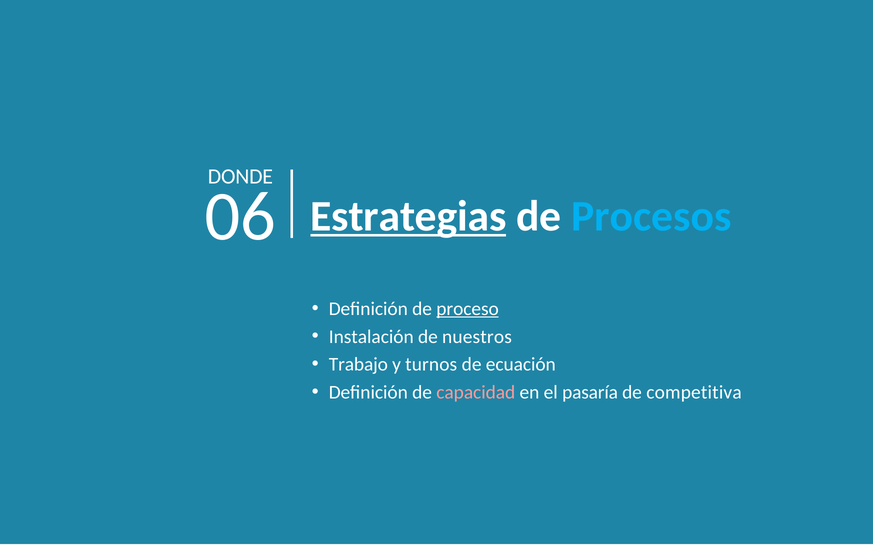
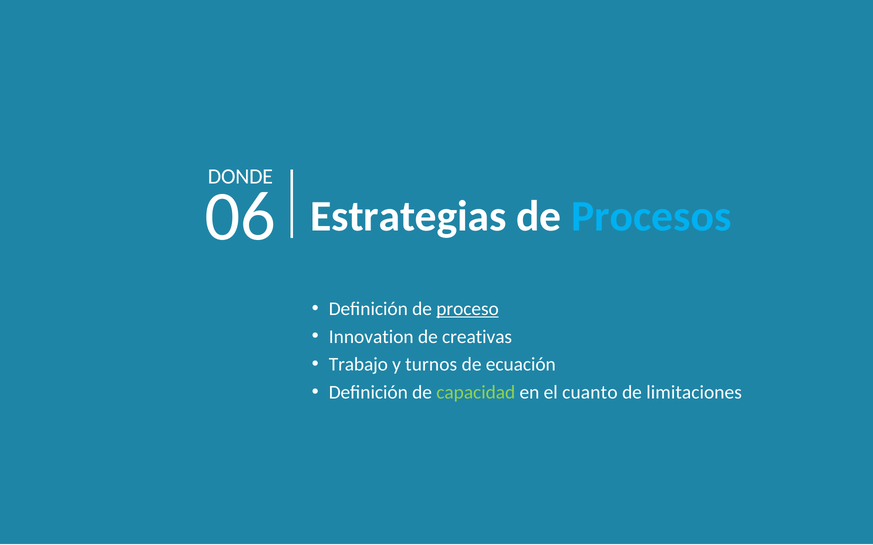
Estrategias underline: present -> none (408, 217)
Instalación: Instalación -> Innovation (371, 337)
nuestros: nuestros -> creativas (477, 337)
capacidad colour: pink -> light green (476, 393)
pasaría: pasaría -> cuanto (590, 393)
competitiva: competitiva -> limitaciones (694, 393)
